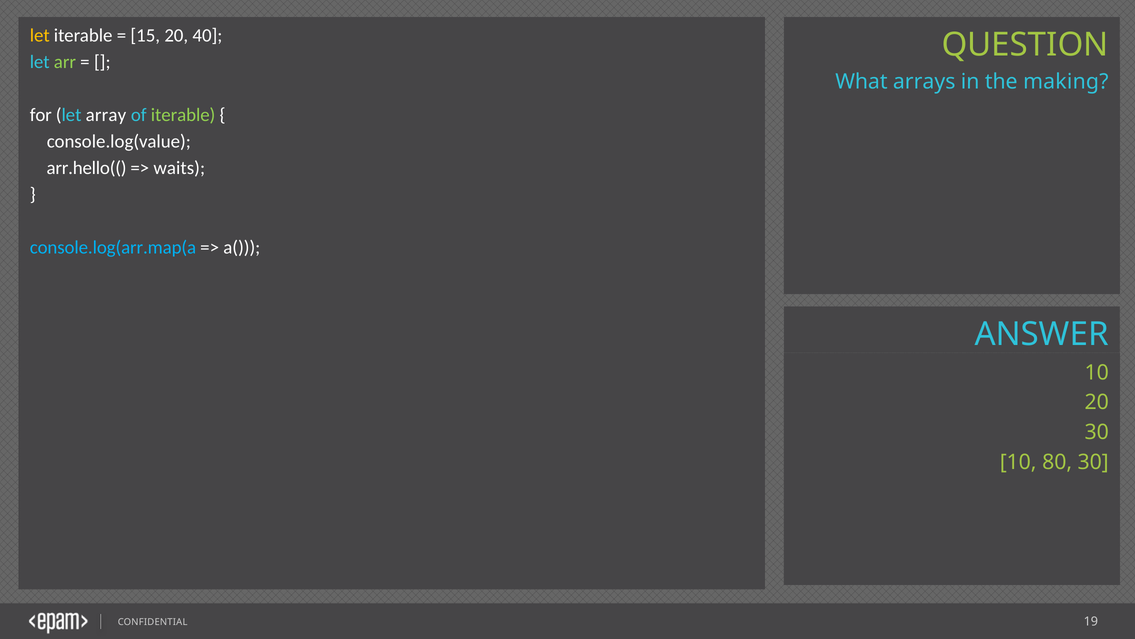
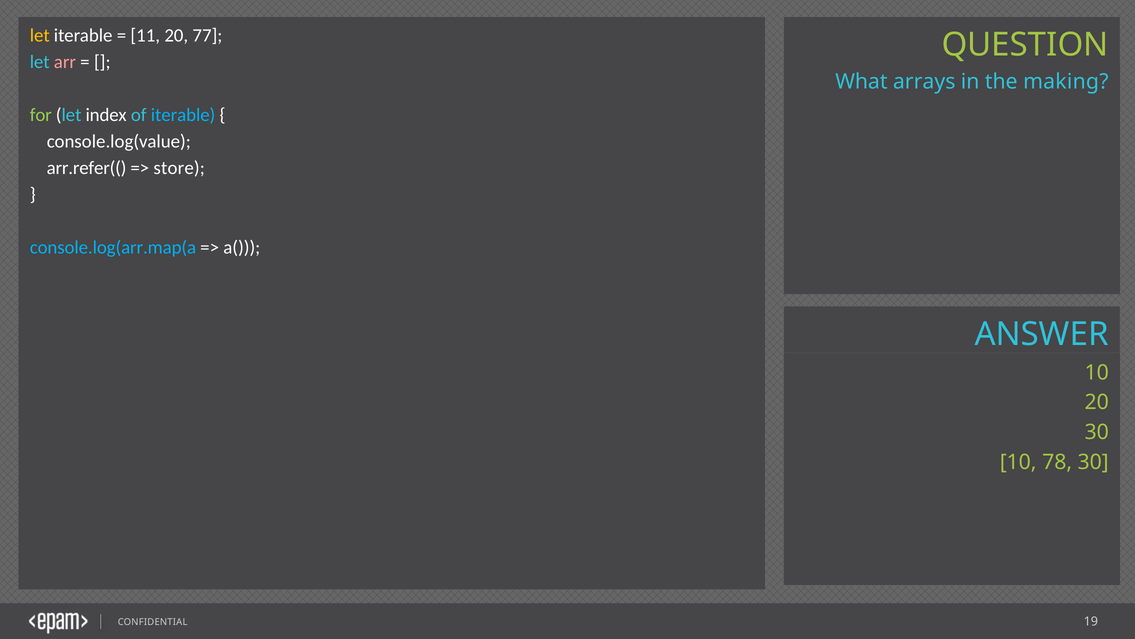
15: 15 -> 11 (145, 35)
40: 40 -> 77 (207, 35)
arr colour: light green -> pink (65, 62)
for colour: white -> light green (41, 115)
array: array -> index (106, 115)
iterable colour: light green -> light blue (183, 115)
arr.hello((: arr.hello(( -> arr.refer(( (87, 168)
waits: waits -> store (179, 168)
80: 80 -> 78 (1057, 462)
